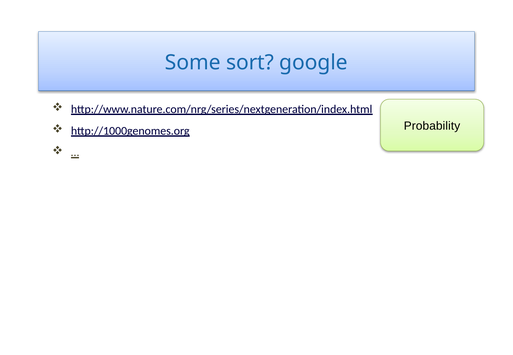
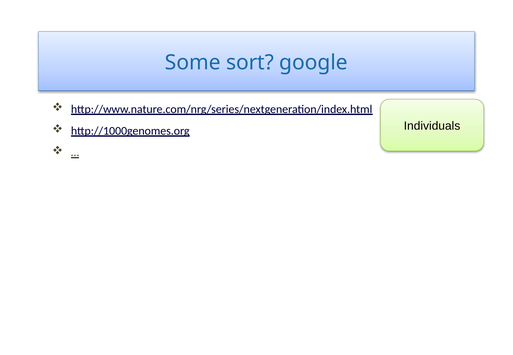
Probability: Probability -> Individuals (432, 126)
